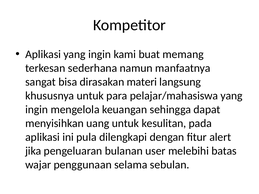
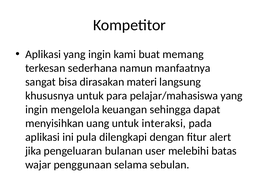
kesulitan: kesulitan -> interaksi (164, 123)
